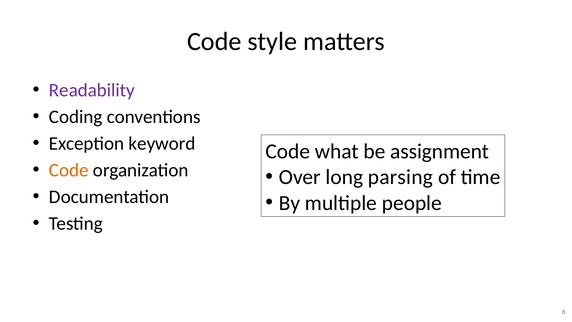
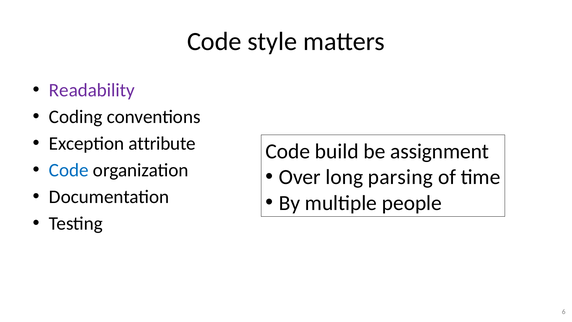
keyword: keyword -> attribute (162, 143)
what: what -> build (337, 151)
Code colour: orange -> blue (69, 170)
